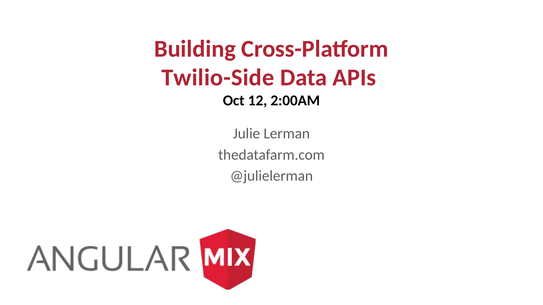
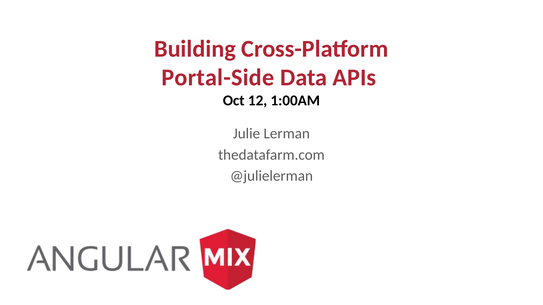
Twilio-Side: Twilio-Side -> Portal-Side (218, 78)
2:00AM: 2:00AM -> 1:00AM (295, 101)
